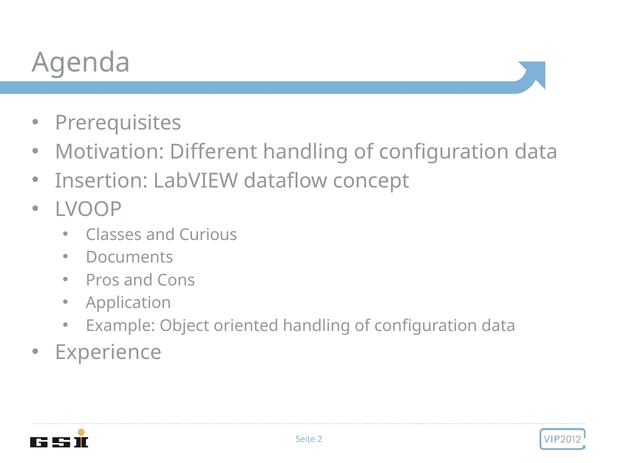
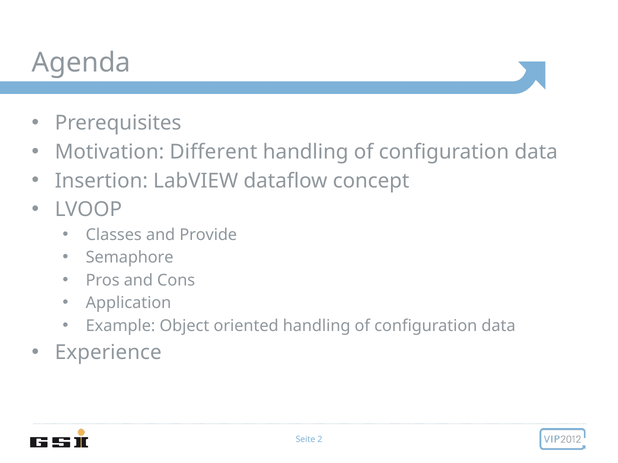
Curious: Curious -> Provide (208, 235)
Documents: Documents -> Semaphore (130, 258)
